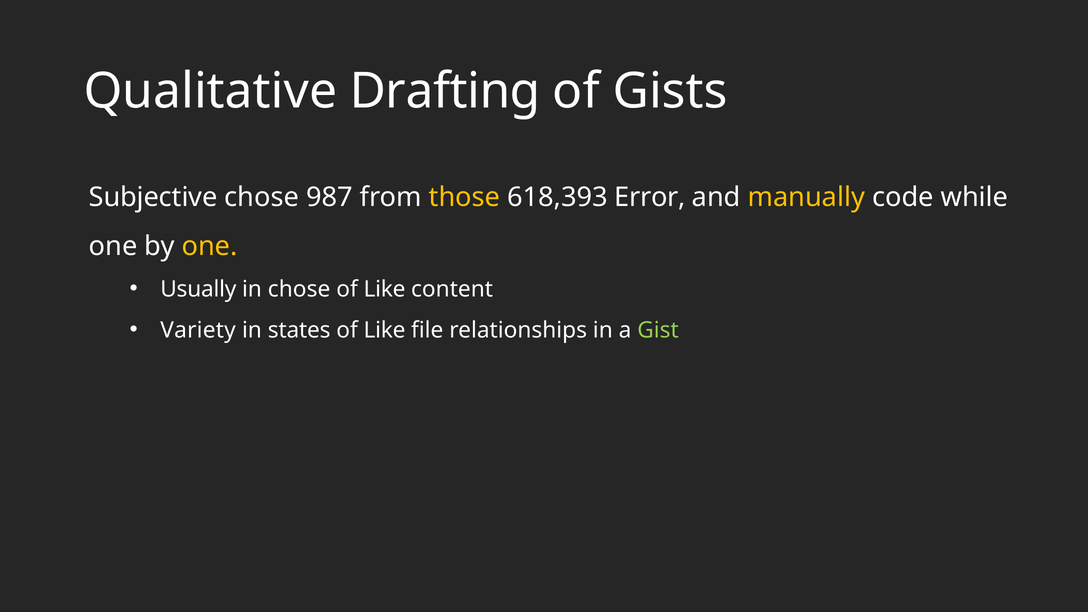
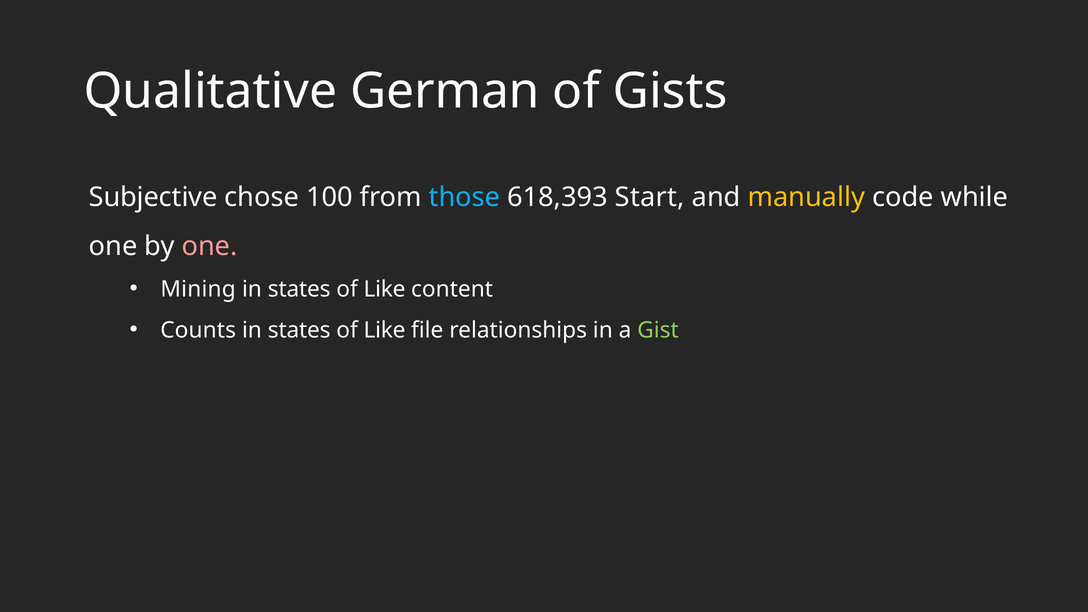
Drafting: Drafting -> German (445, 91)
987: 987 -> 100 (329, 197)
those colour: yellow -> light blue (464, 197)
Error: Error -> Start (650, 197)
one colour: yellow -> pink (210, 246)
Usually: Usually -> Mining (198, 289)
chose: chose -> states (299, 289)
Variety: Variety -> Counts (198, 330)
